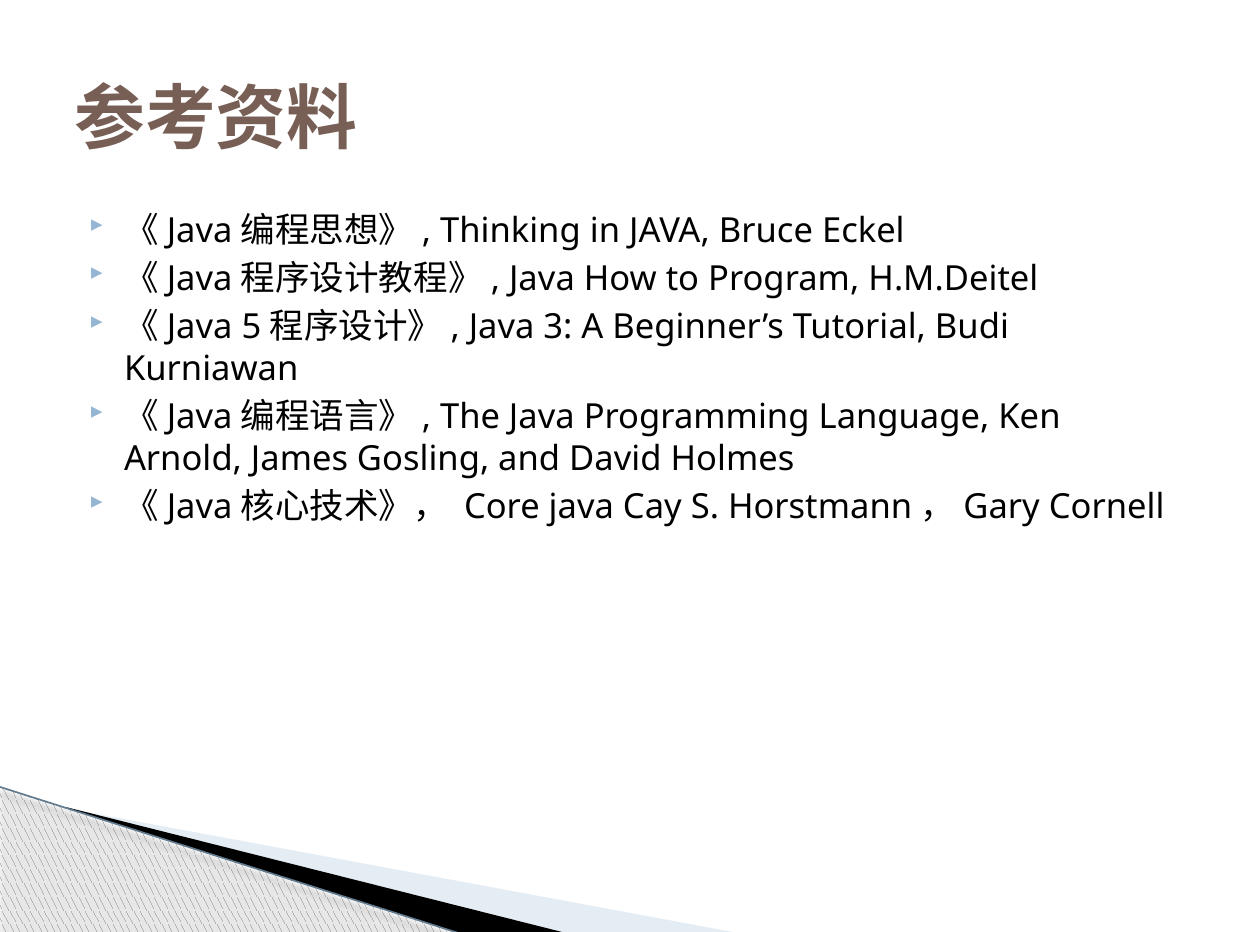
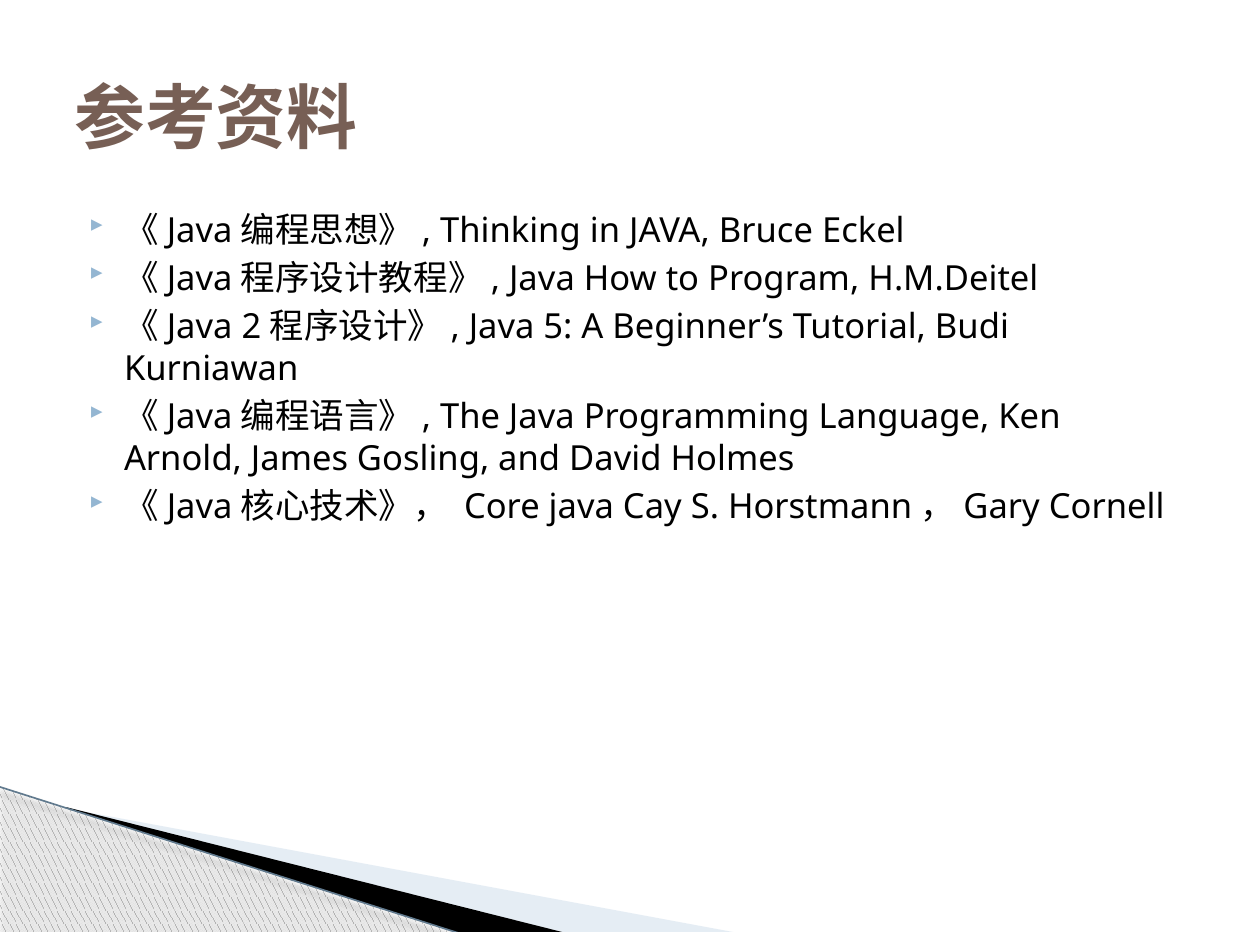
5: 5 -> 2 (251, 327)
3: 3 -> 5 (558, 327)
